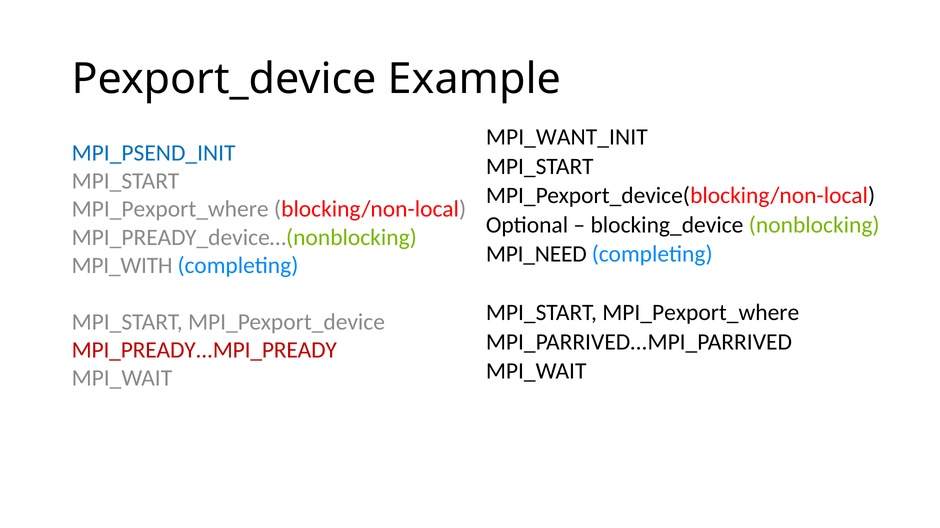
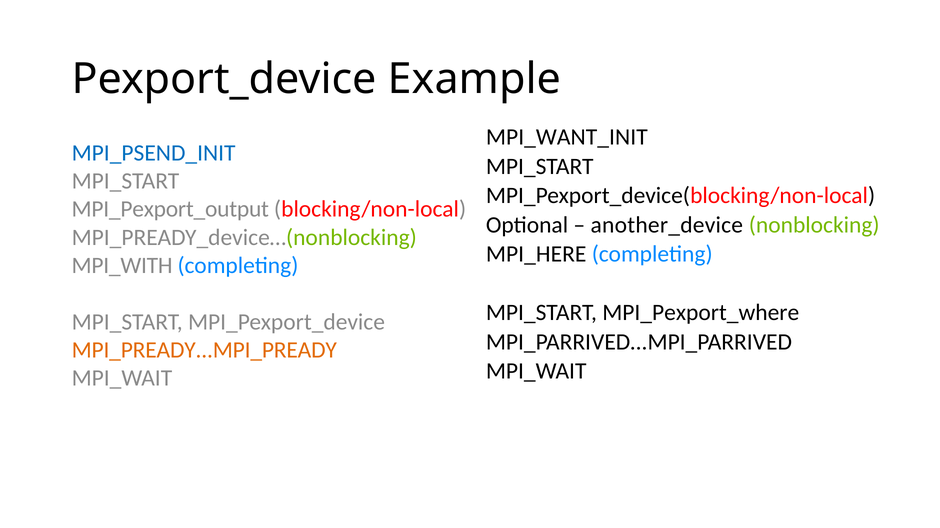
MPI_Pexport_where: MPI_Pexport_where -> MPI_Pexport_output (170, 210)
blocking_device: blocking_device -> another_device (667, 225)
MPI_NEED: MPI_NEED -> MPI_HERE (536, 254)
MPI_PREADY...MPI_PREADY colour: red -> orange (204, 351)
